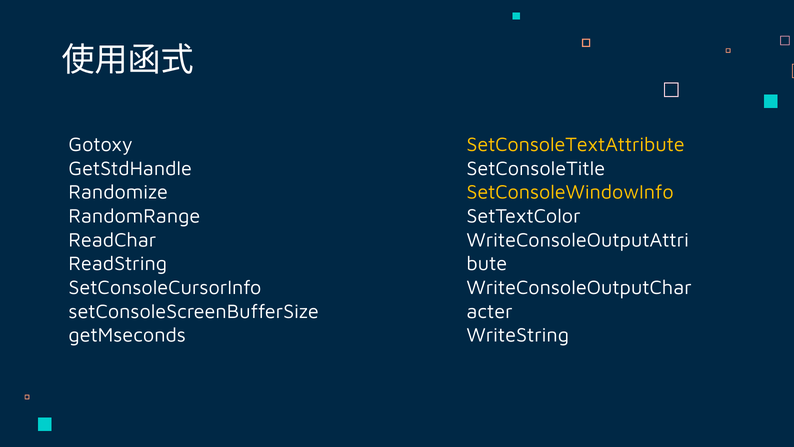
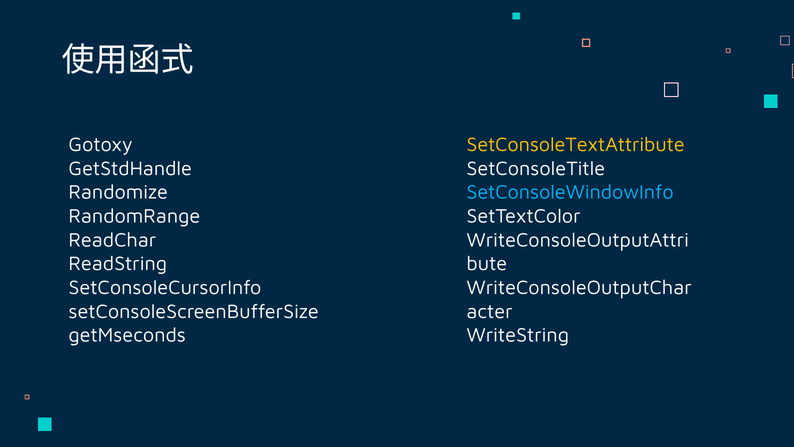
SetConsoleWindowInfo colour: yellow -> light blue (570, 192)
